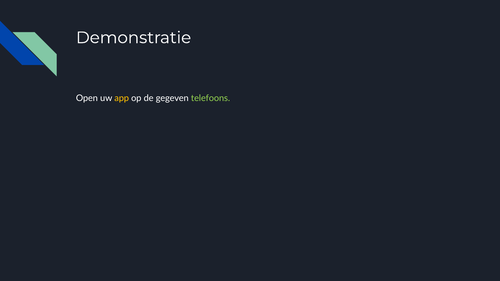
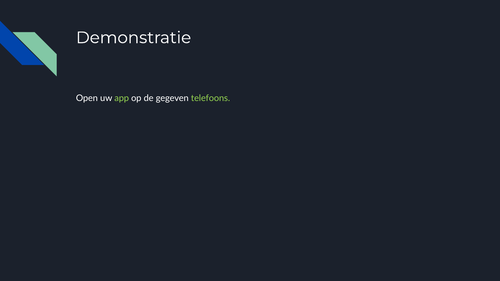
app colour: yellow -> light green (122, 98)
